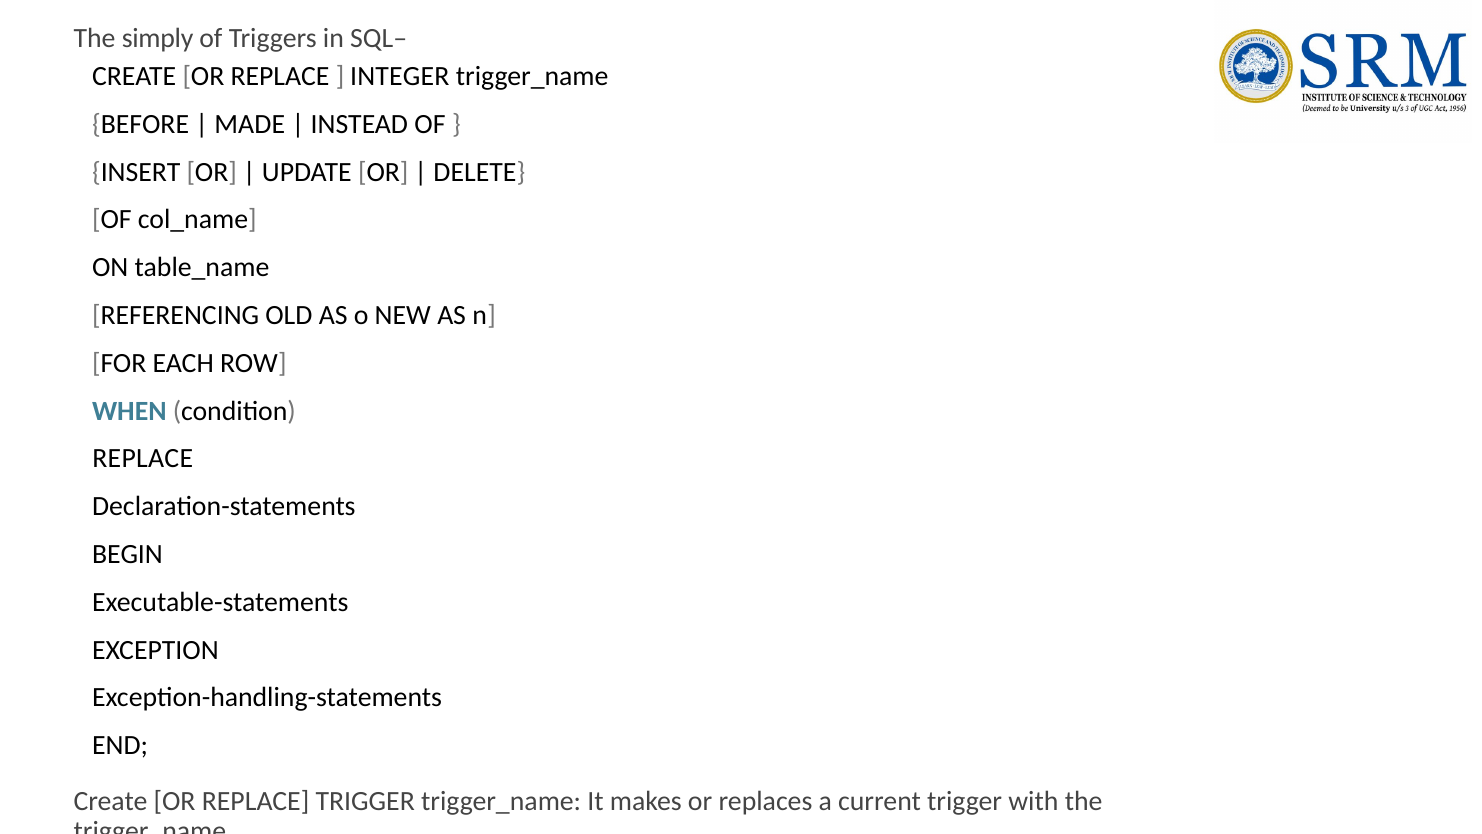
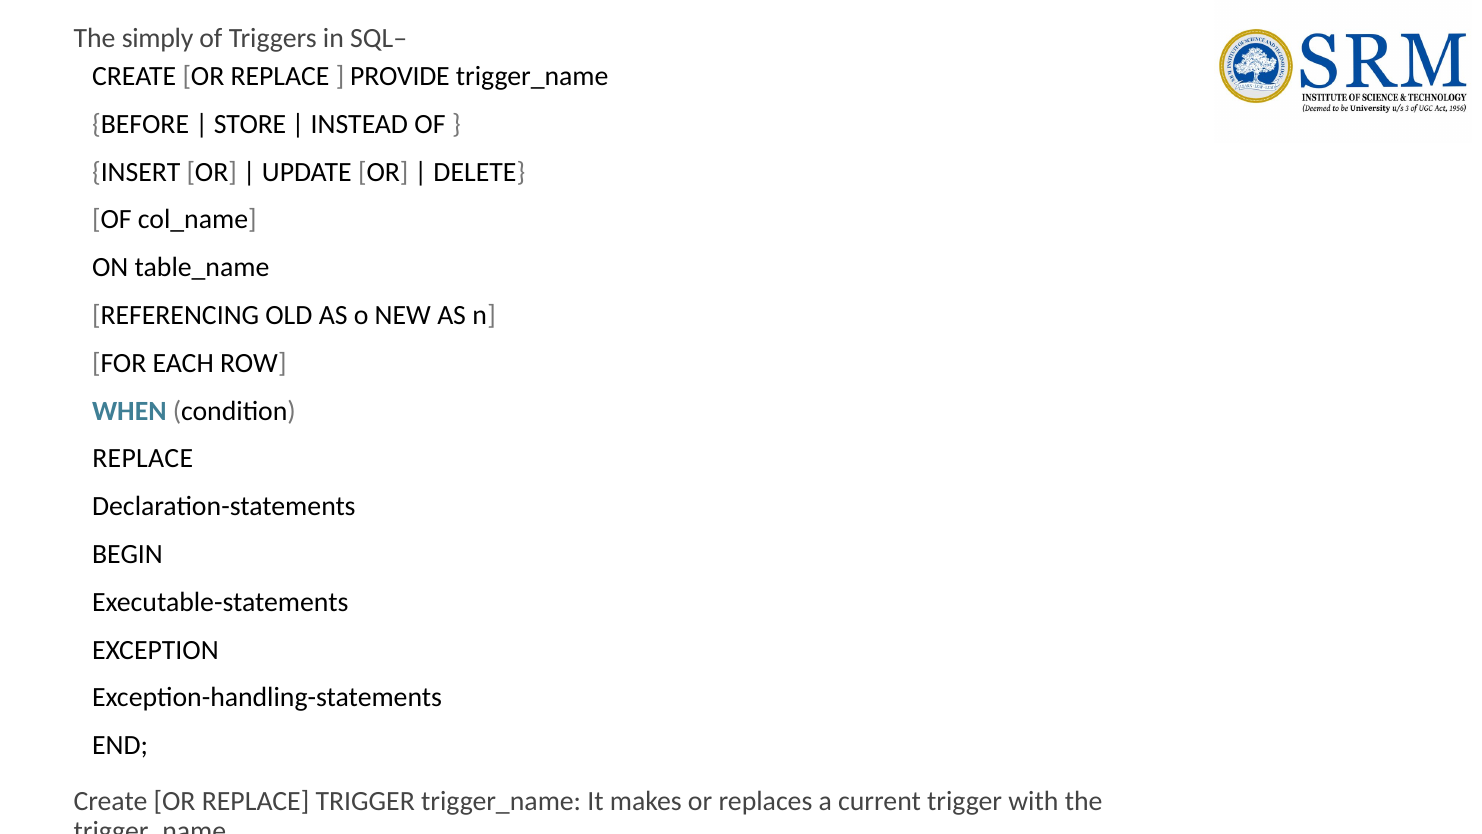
INTEGER: INTEGER -> PROVIDE (400, 76)
MADE: MADE -> STORE (250, 124)
